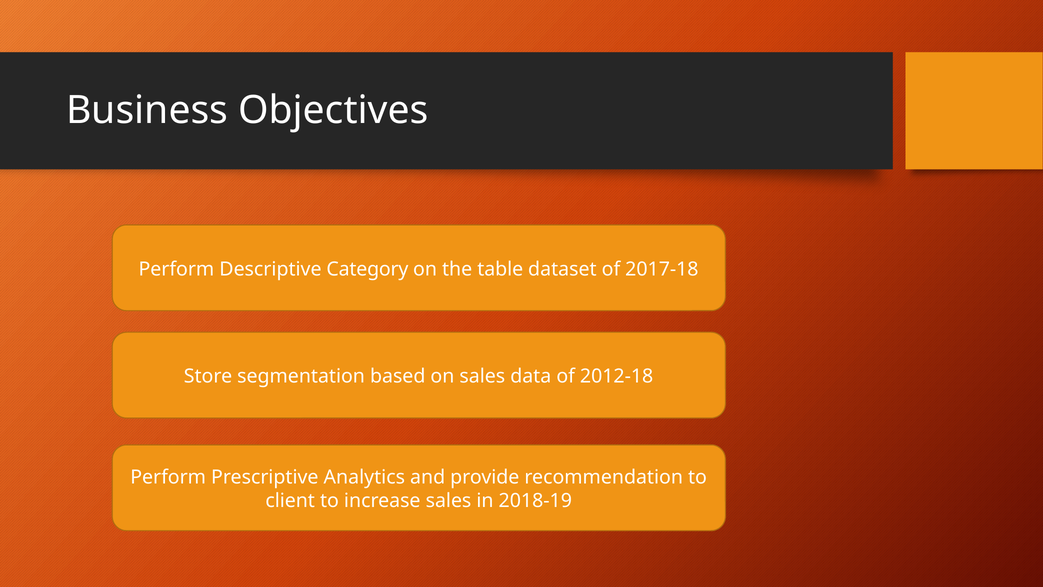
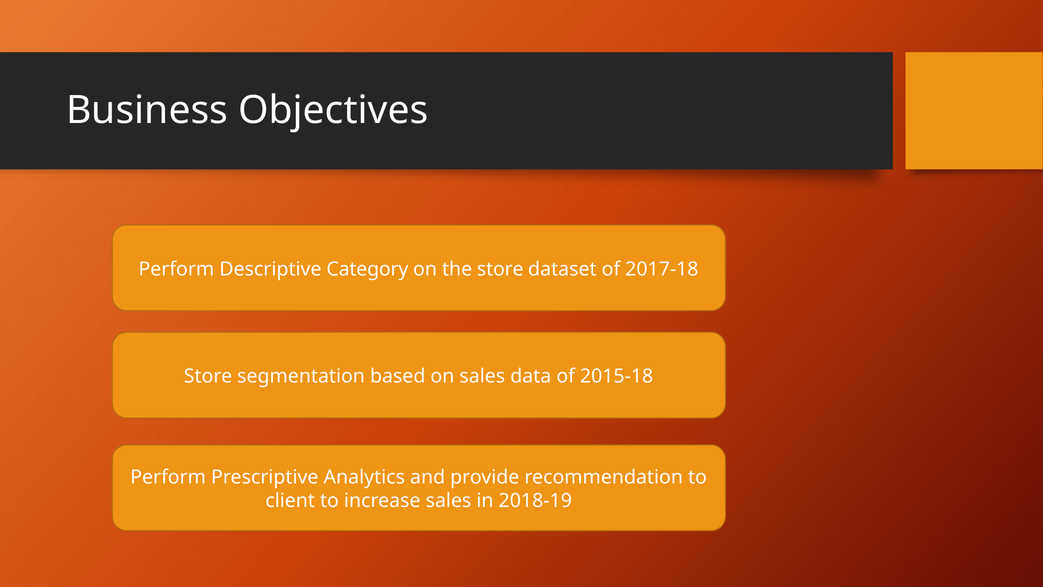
the table: table -> store (500, 269)
2012-18: 2012-18 -> 2015-18 (617, 376)
